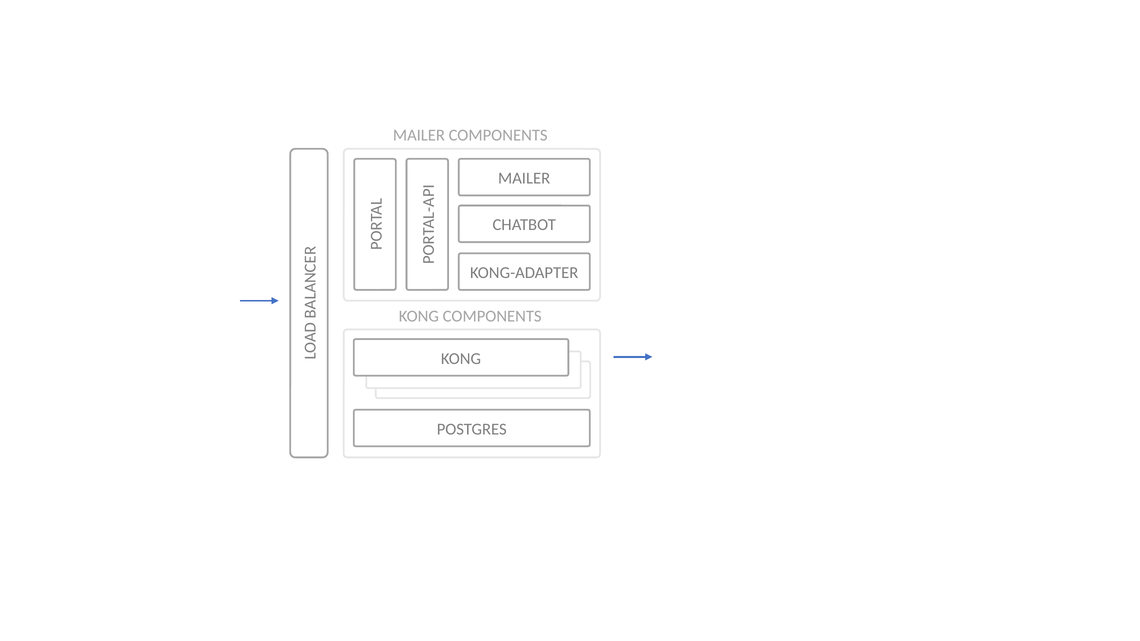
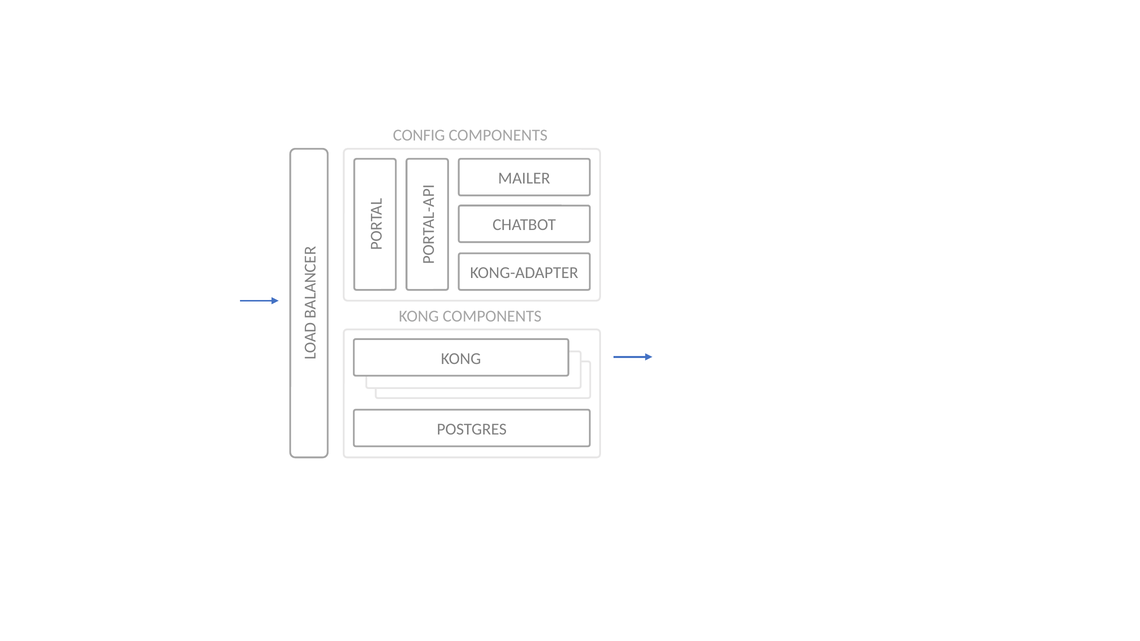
MAILER: MAILER -> CONFIG (419, 135)
